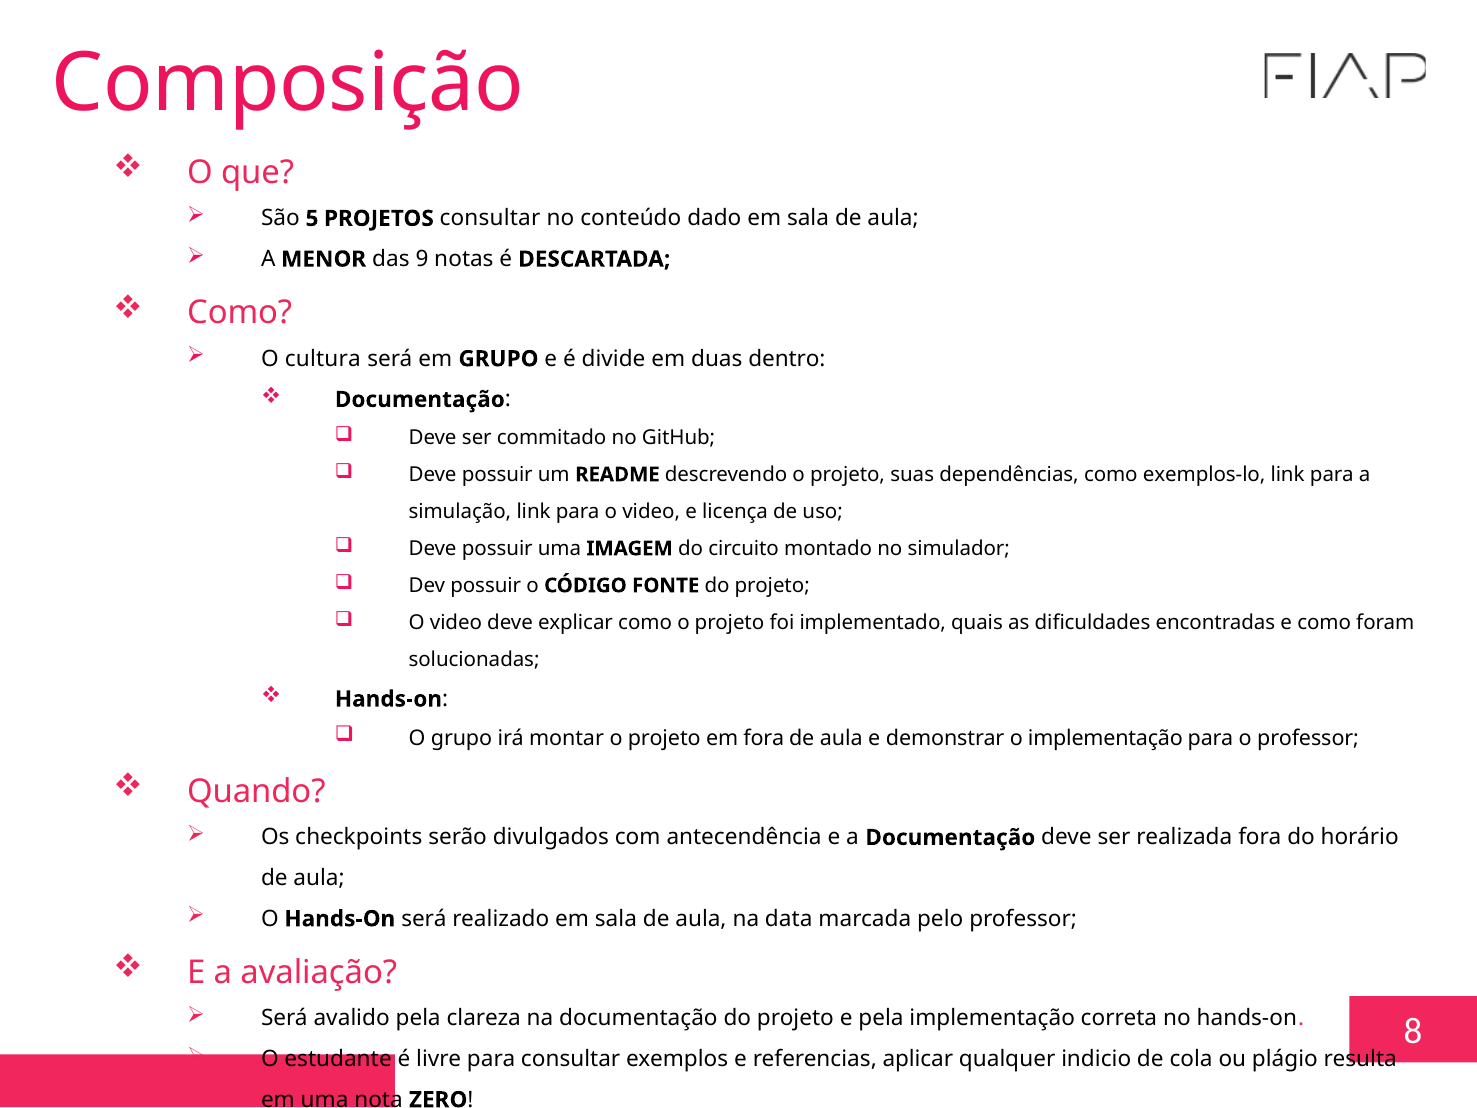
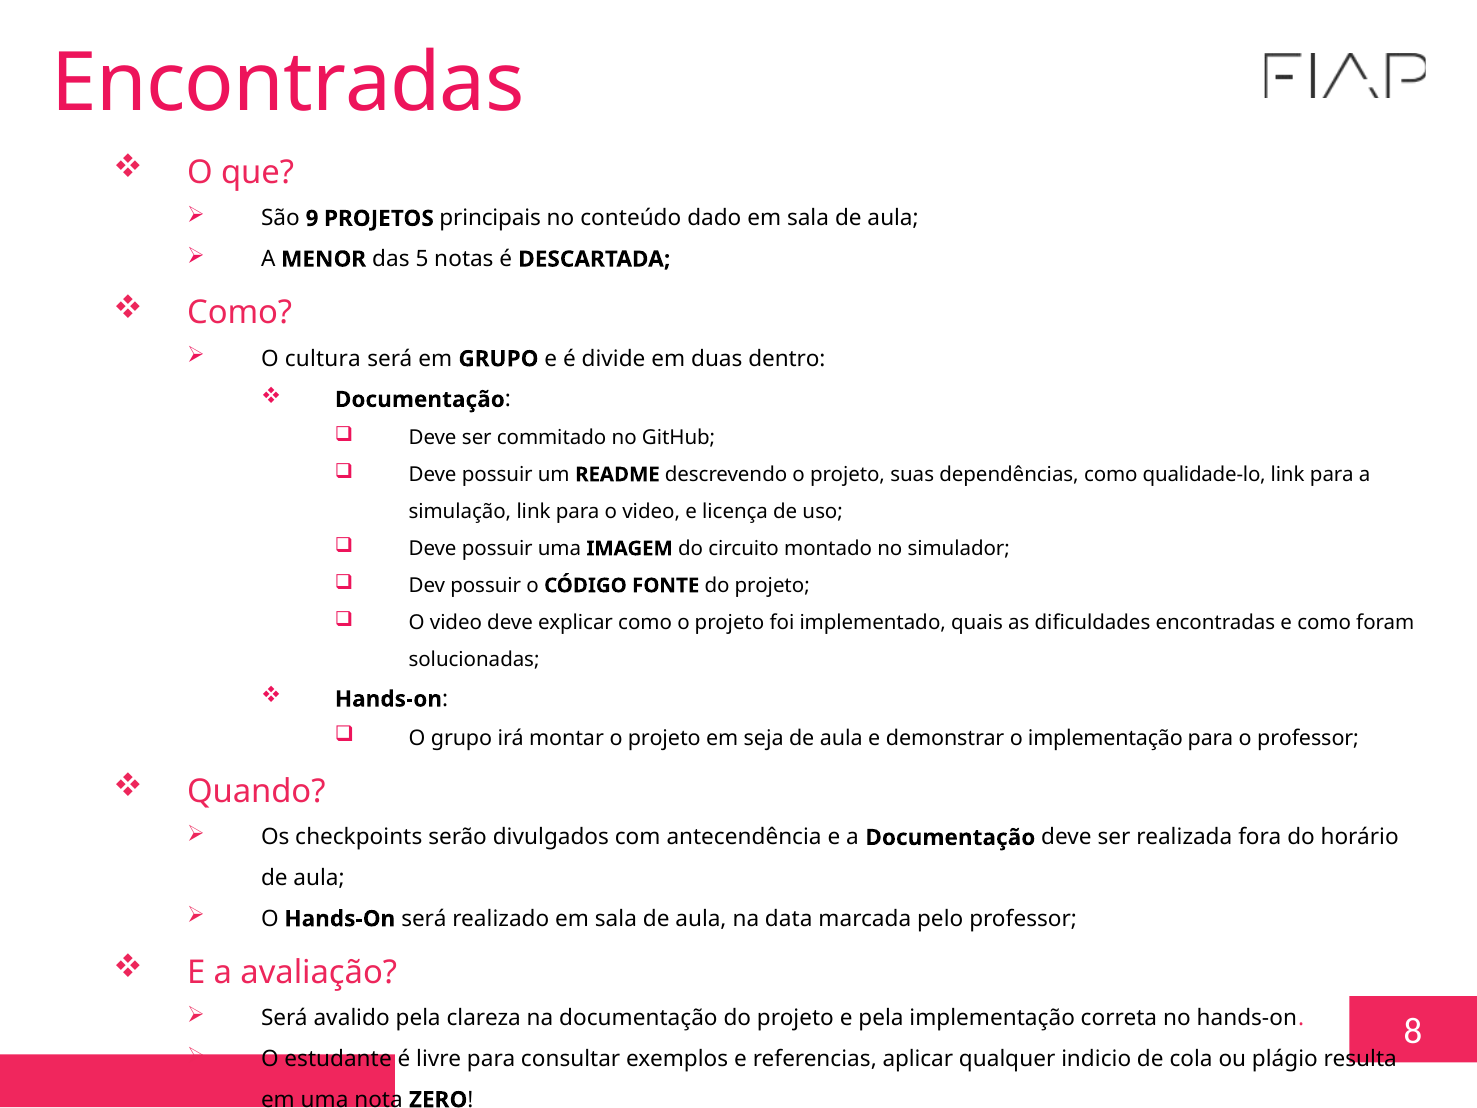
Composição: Composição -> Encontradas (288, 84)
5: 5 -> 9 (312, 218)
PROJETOS consultar: consultar -> principais (490, 218)
9: 9 -> 5 (422, 259)
exemplos-lo: exemplos-lo -> qualidade-lo (1204, 474)
em fora: fora -> seja (764, 738)
